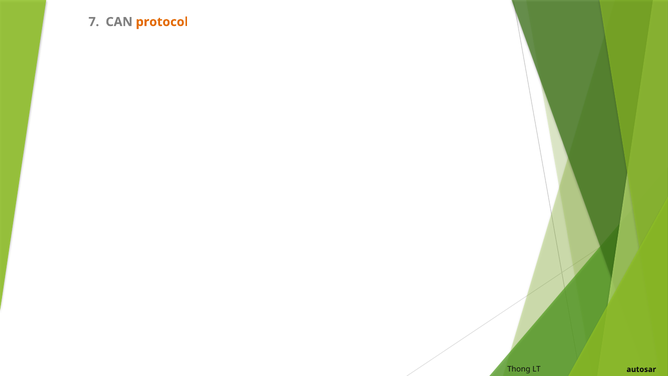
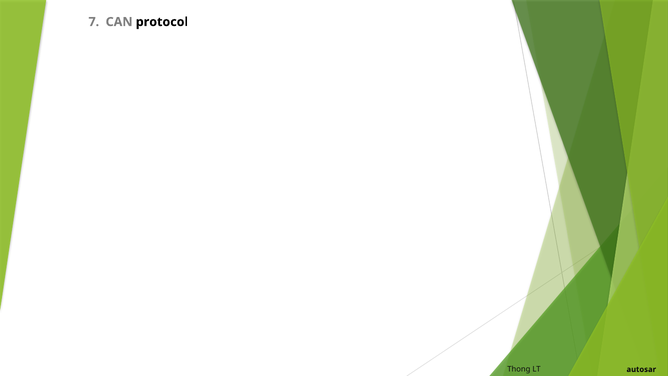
protocol colour: orange -> black (162, 22)
